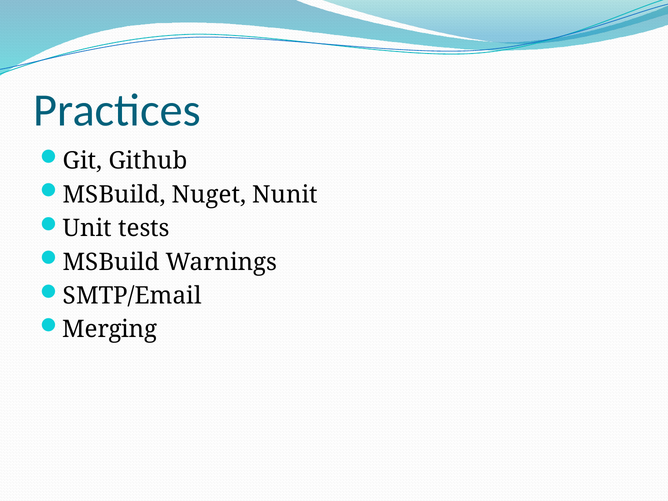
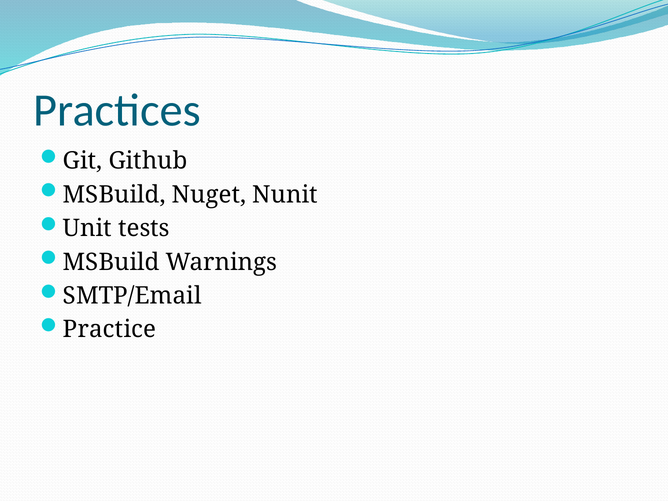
Merging: Merging -> Practice (110, 330)
